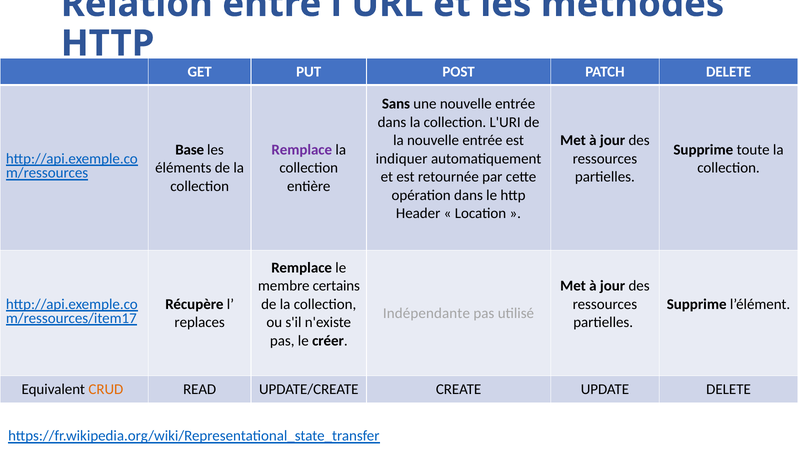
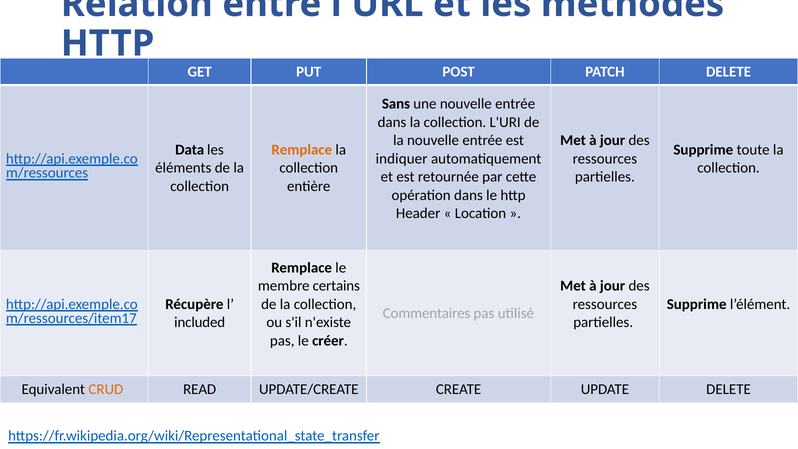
Base: Base -> Data (190, 150)
Remplace colour: purple -> orange (302, 150)
Indépendante: Indépendante -> Commentaires (427, 313)
replaces: replaces -> included (200, 322)
